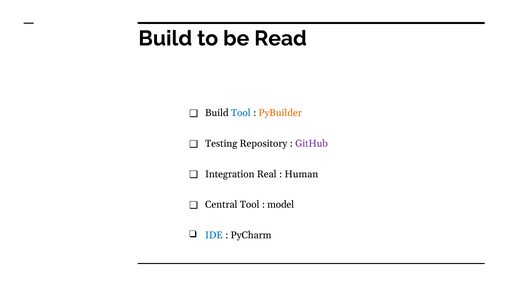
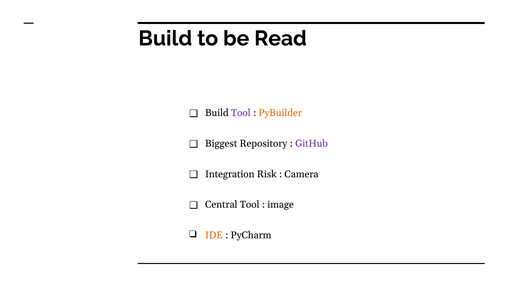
Tool colour: blue -> purple (241, 113)
Testing: Testing -> Biggest (221, 143)
Real: Real -> Risk (267, 174)
Human: Human -> Camera (301, 174)
model: model -> image (281, 205)
IDE colour: blue -> orange (214, 235)
